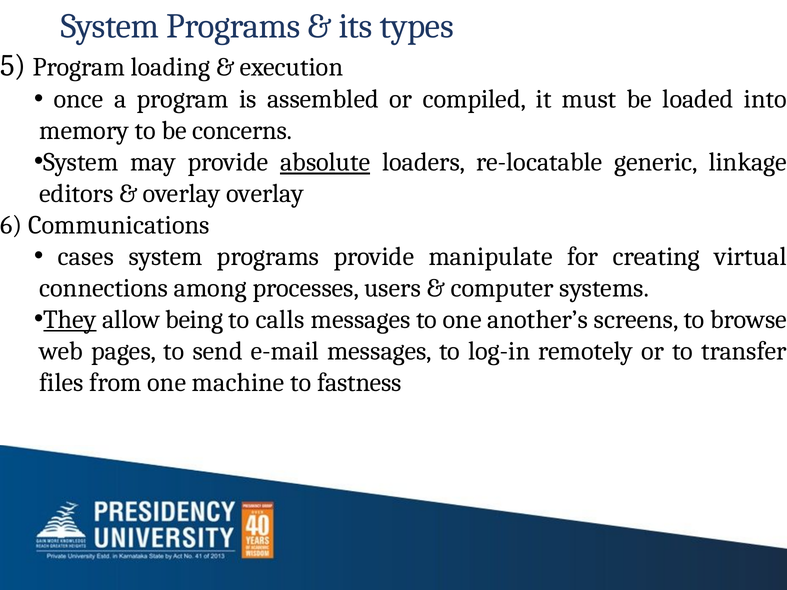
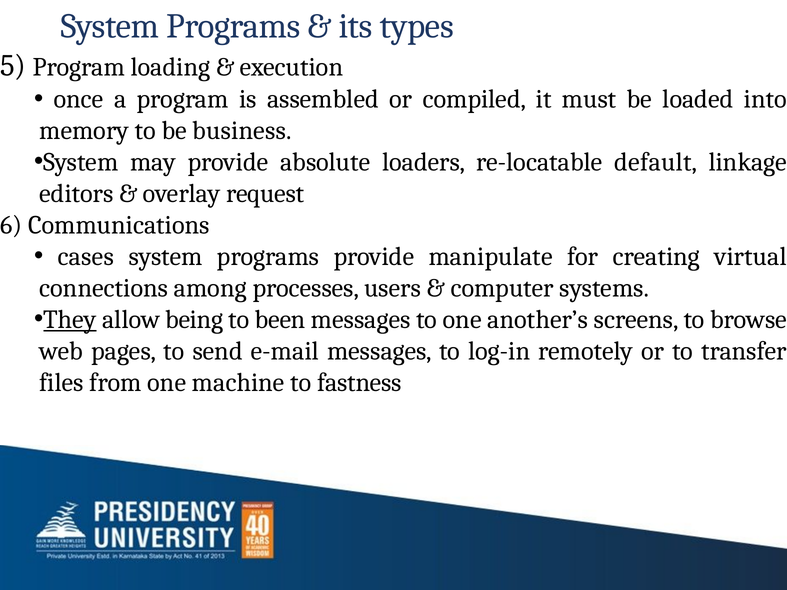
concerns: concerns -> business (242, 131)
absolute underline: present -> none (325, 162)
generic: generic -> default (656, 162)
overlay overlay: overlay -> request (265, 194)
calls: calls -> been (280, 320)
